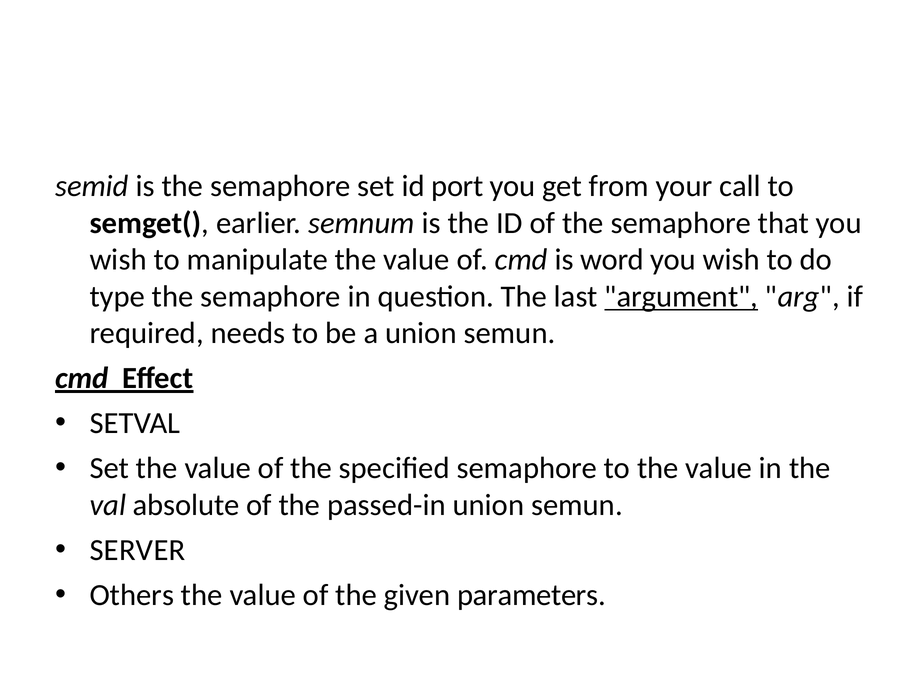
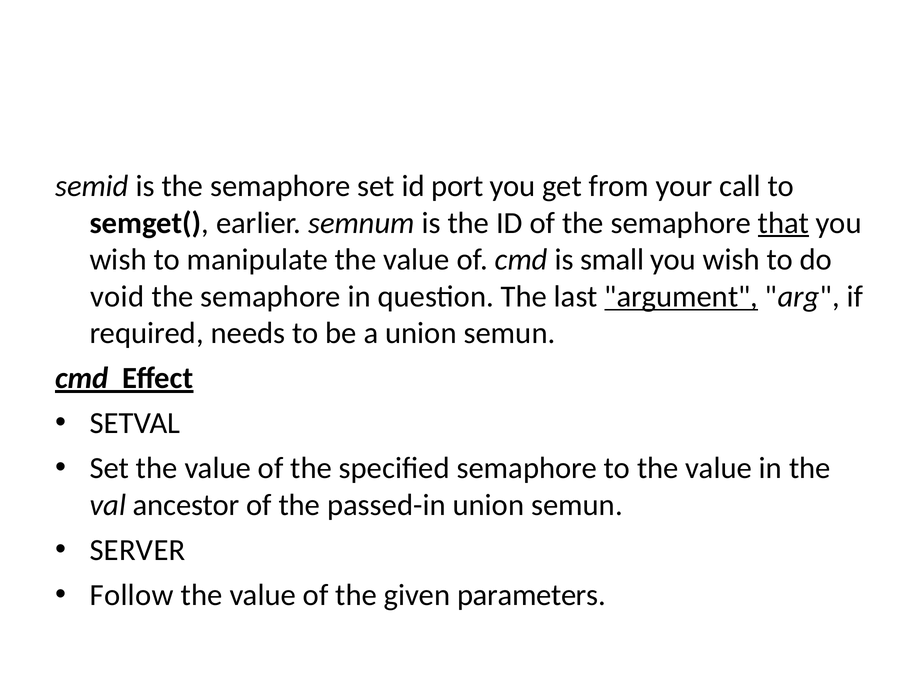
that underline: none -> present (783, 223)
word: word -> small (612, 260)
type: type -> void (117, 297)
absolute: absolute -> ancestor (186, 505)
Others: Others -> Follow (132, 595)
